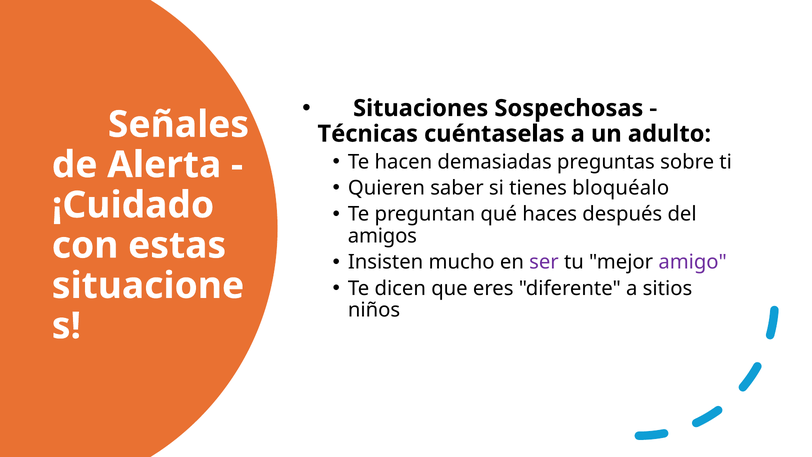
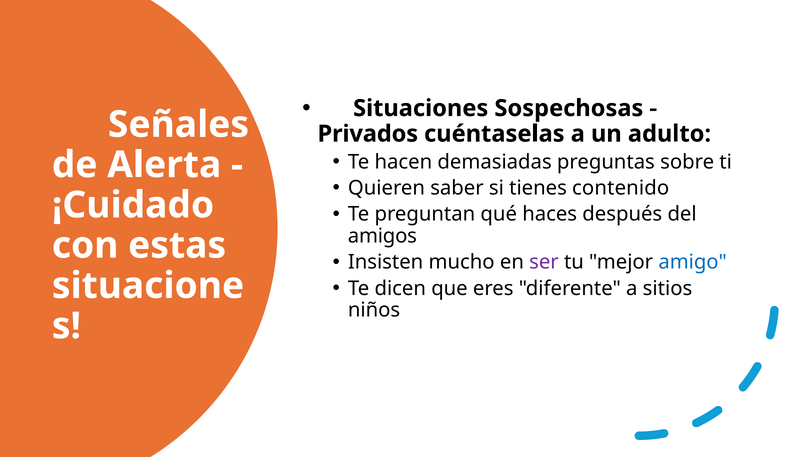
Técnicas: Técnicas -> Privados (368, 134)
bloquéalo: bloquéalo -> contenido (621, 188)
amigo colour: purple -> blue (693, 262)
